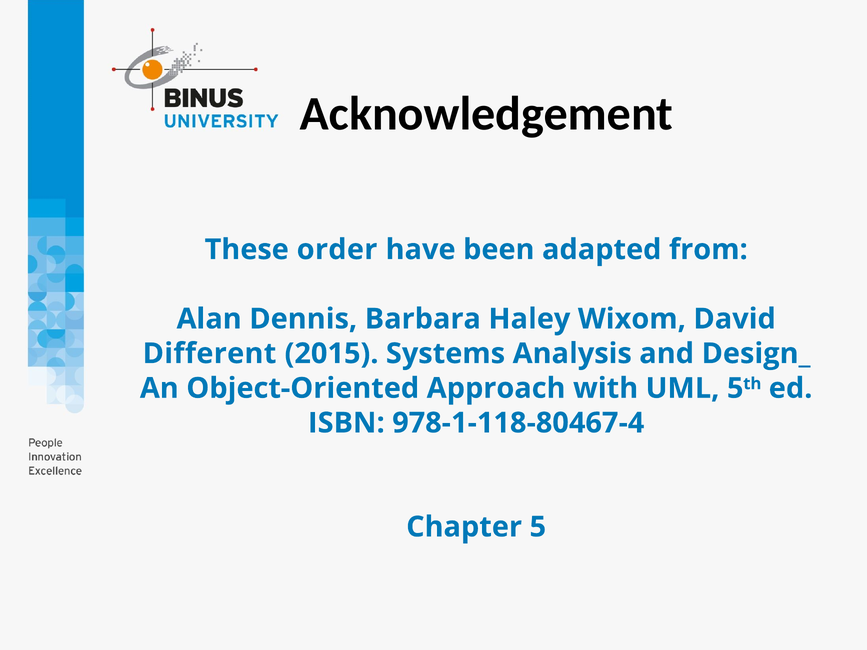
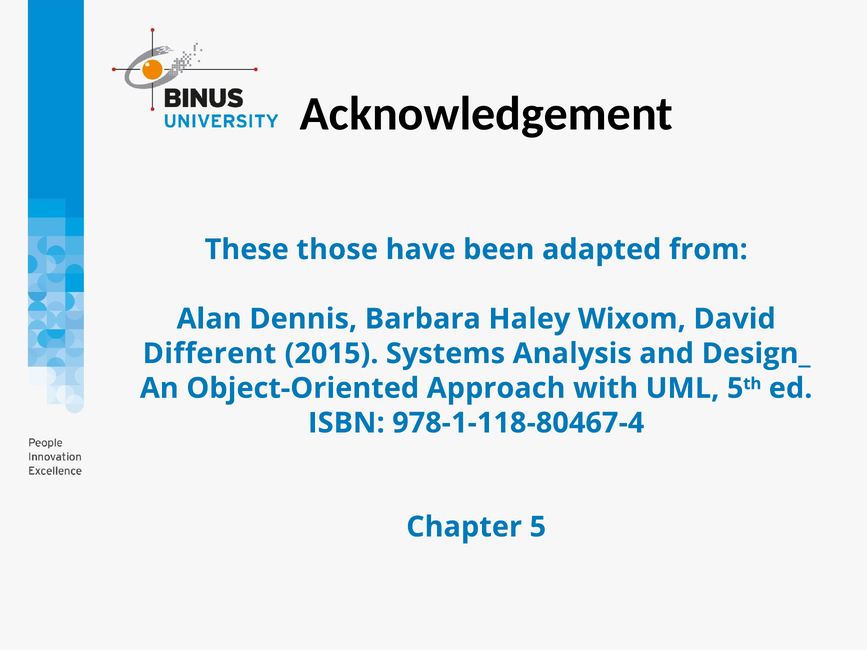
order: order -> those (337, 250)
